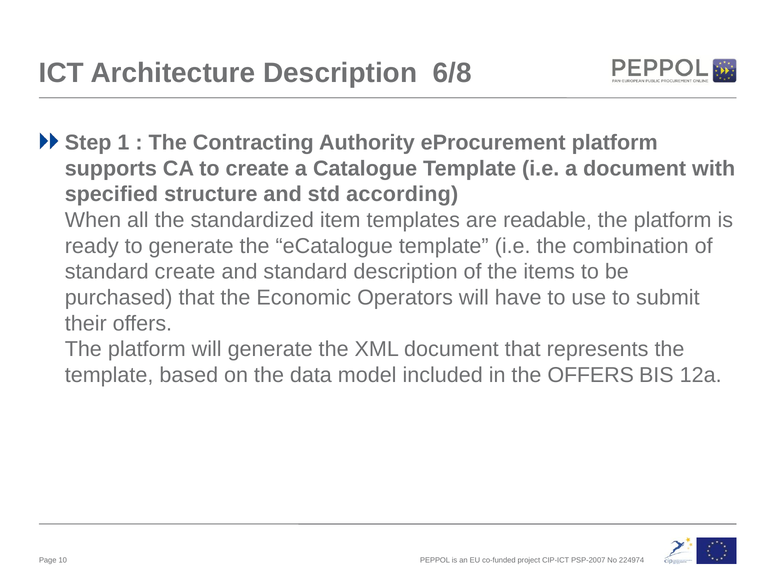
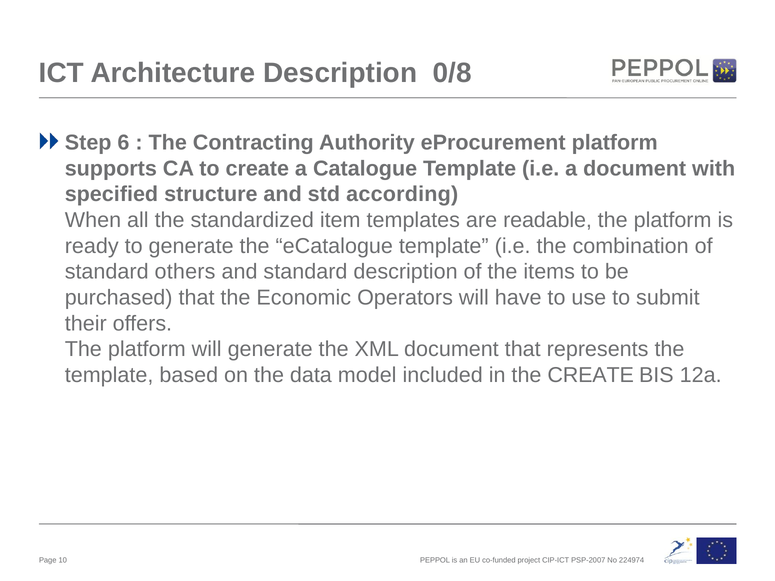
6/8: 6/8 -> 0/8 (452, 73)
1: 1 -> 6 (123, 143)
standard create: create -> others (185, 272)
the OFFERS: OFFERS -> CREATE (591, 375)
